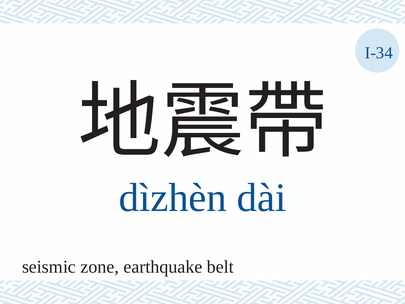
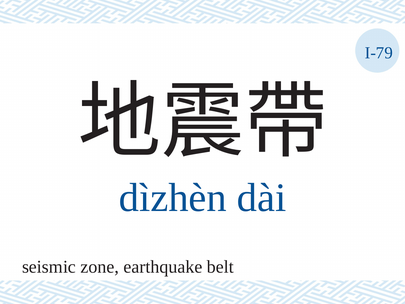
I-34: I-34 -> I-79 (379, 53)
